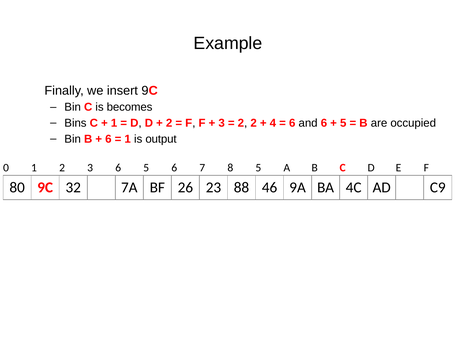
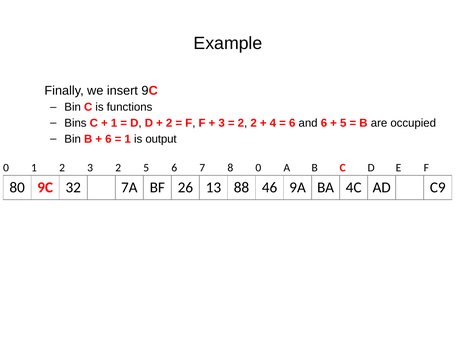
becomes: becomes -> functions (130, 107)
3 6: 6 -> 2 (118, 168)
8 5: 5 -> 0 (258, 168)
23: 23 -> 13 (213, 188)
